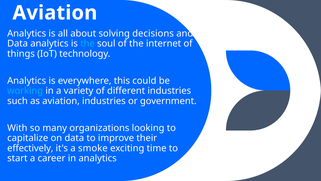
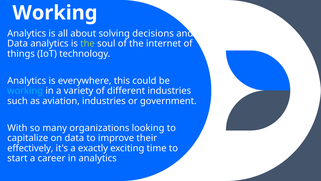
Aviation: Aviation -> Working (55, 13)
the colour: light blue -> light green (87, 43)
smoke: smoke -> exactly (93, 148)
